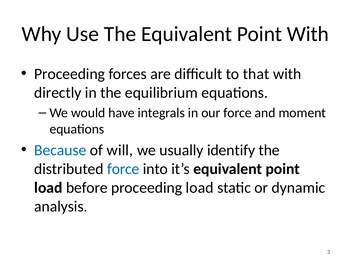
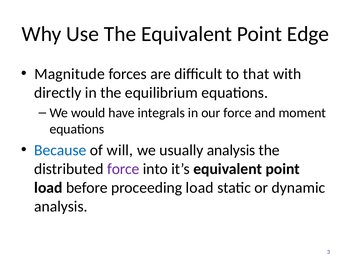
Point With: With -> Edge (308, 34)
Proceeding: Proceeding -> Magnitude (70, 74)
usually identify: identify -> analysis (231, 150)
force colour: blue -> purple (123, 168)
